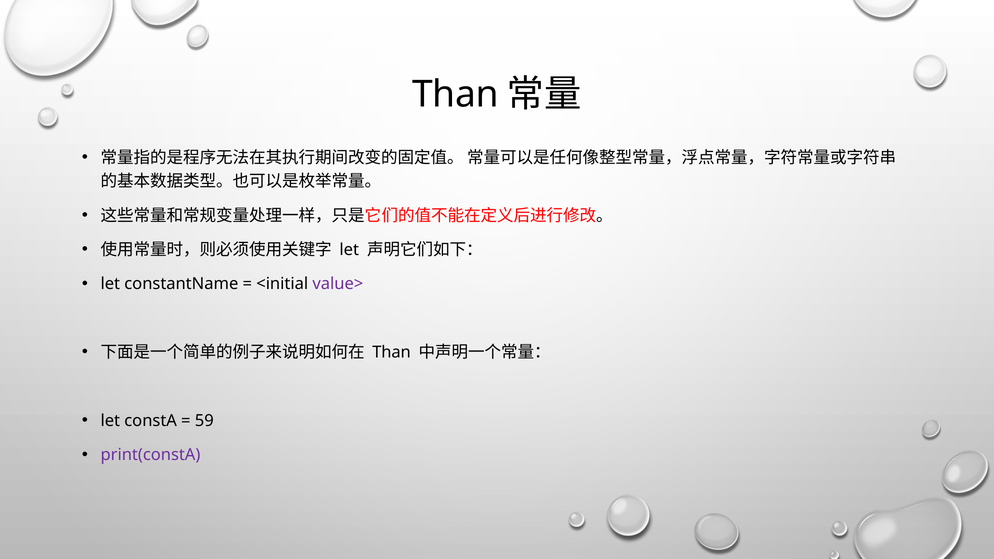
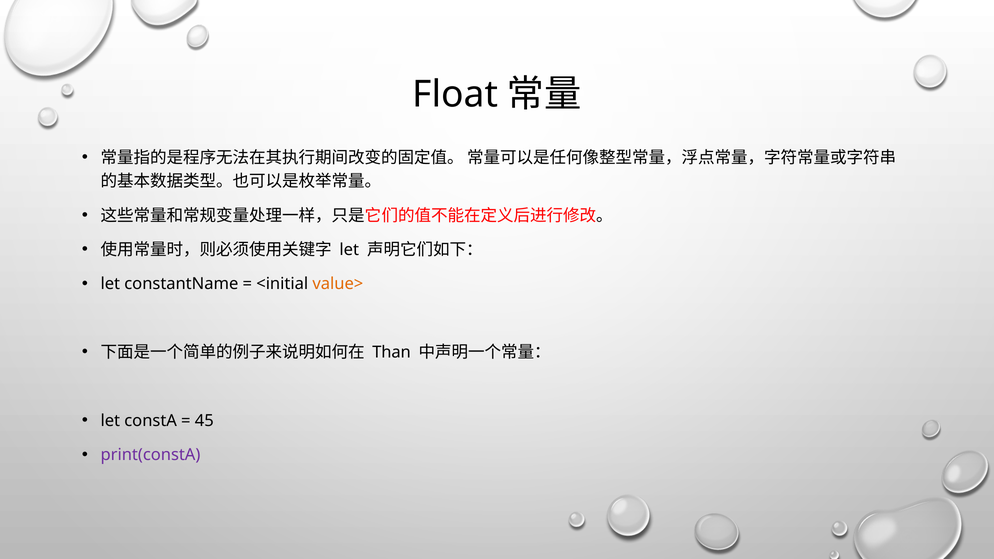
Than: Than -> Float (455, 94)
value> colour: purple -> orange (338, 284)
59: 59 -> 45 (204, 421)
